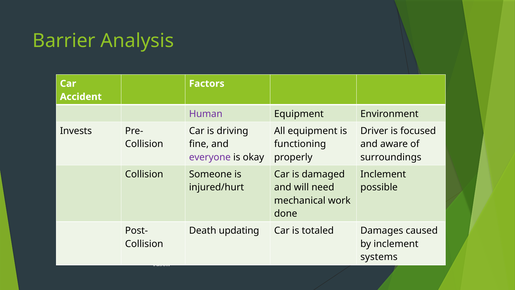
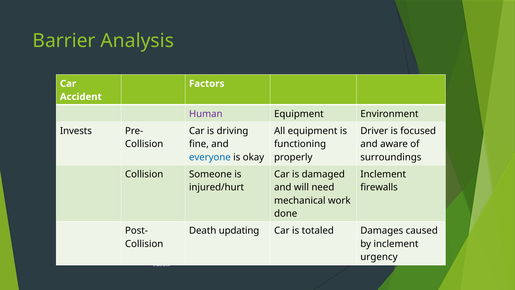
everyone colour: purple -> blue (210, 157)
possible: possible -> firewalls (379, 187)
systems: systems -> urgency (379, 257)
